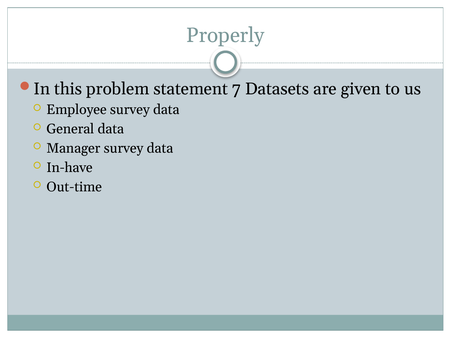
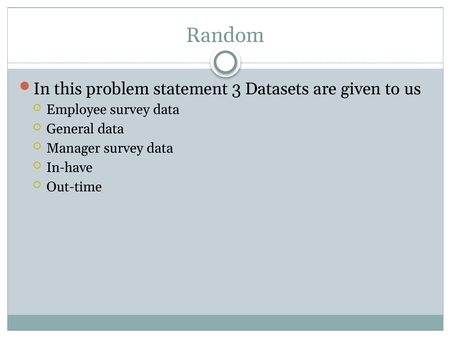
Properly: Properly -> Random (225, 36)
7: 7 -> 3 (237, 89)
